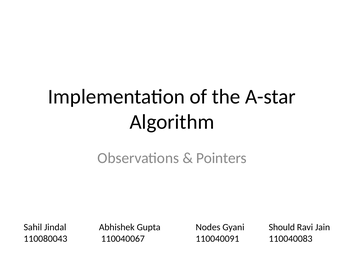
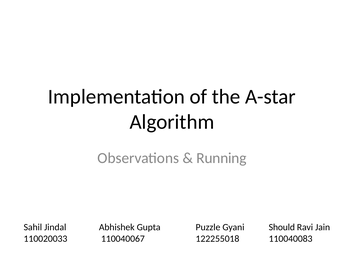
Pointers: Pointers -> Running (221, 158)
Nodes: Nodes -> Puzzle (208, 227)
110080043: 110080043 -> 110020033 (45, 239)
110040091: 110040091 -> 122255018 (217, 239)
